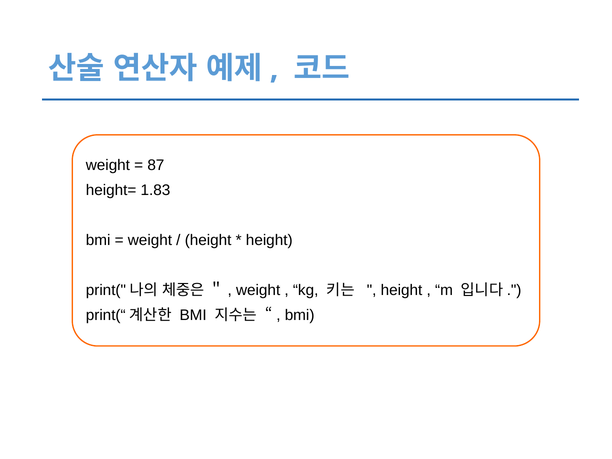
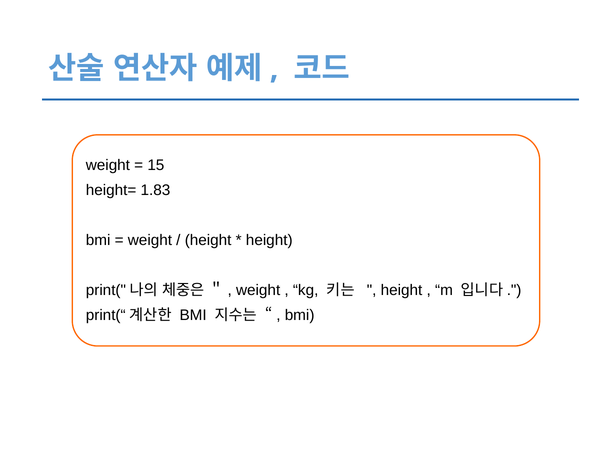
87: 87 -> 15 (156, 165)
